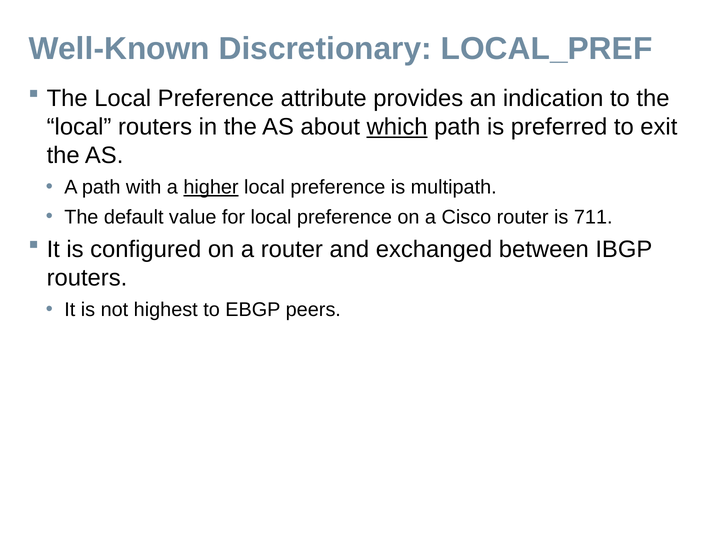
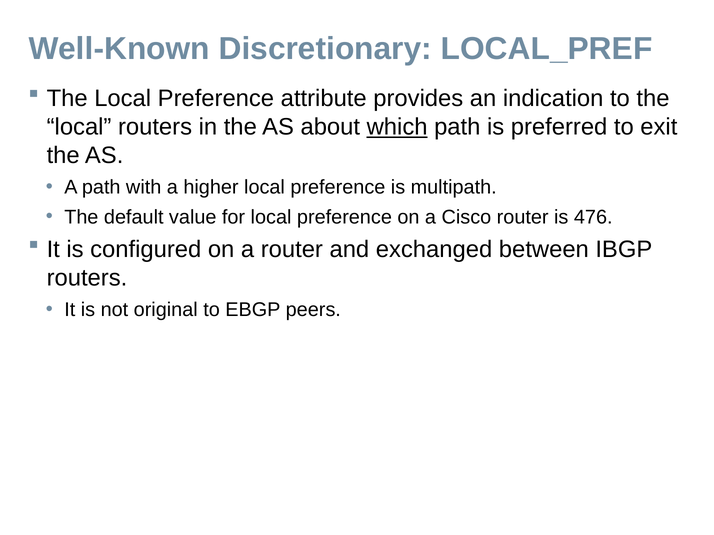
higher underline: present -> none (211, 187)
711: 711 -> 476 (593, 217)
highest: highest -> original (166, 310)
